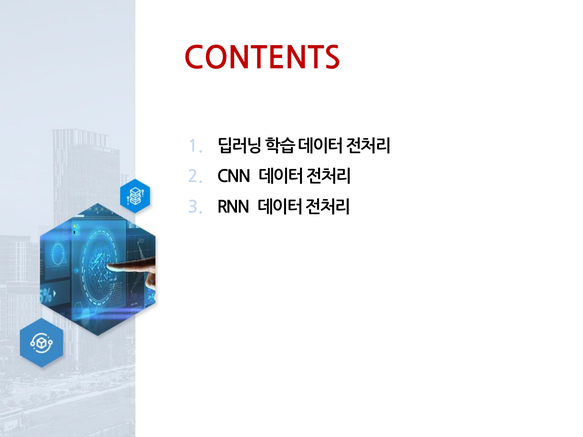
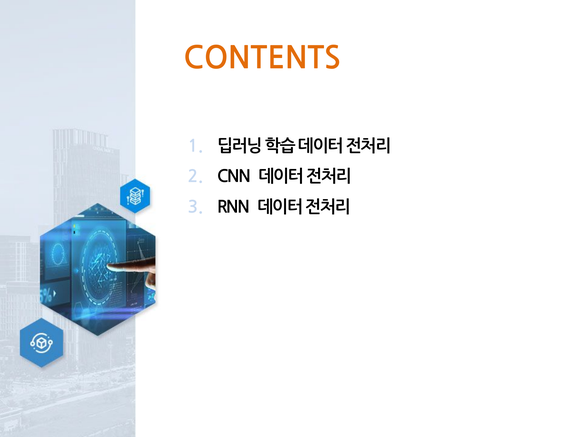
CONTENTS colour: red -> orange (262, 59)
